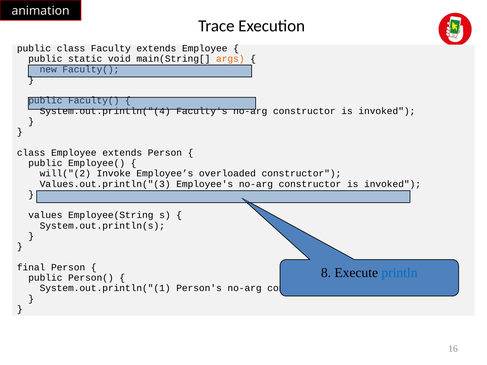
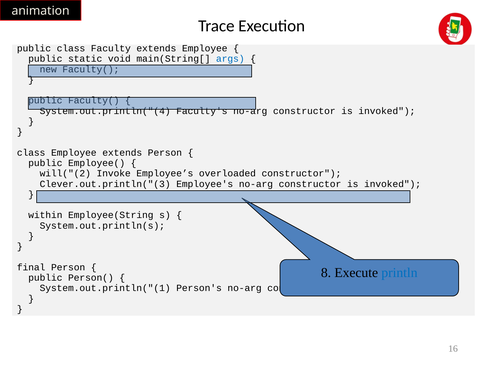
args colour: orange -> blue (230, 59)
Values.out.println("(3: Values.out.println("(3 -> Clever.out.println("(3 (105, 184)
values: values -> within (45, 215)
